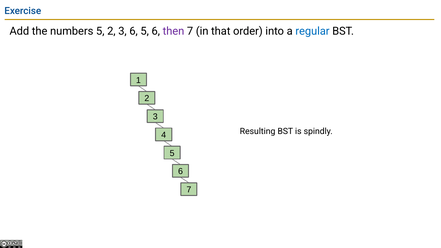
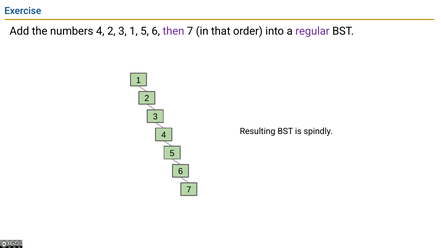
numbers 5: 5 -> 4 (100, 31)
3 6: 6 -> 1 (134, 31)
regular colour: blue -> purple (312, 31)
